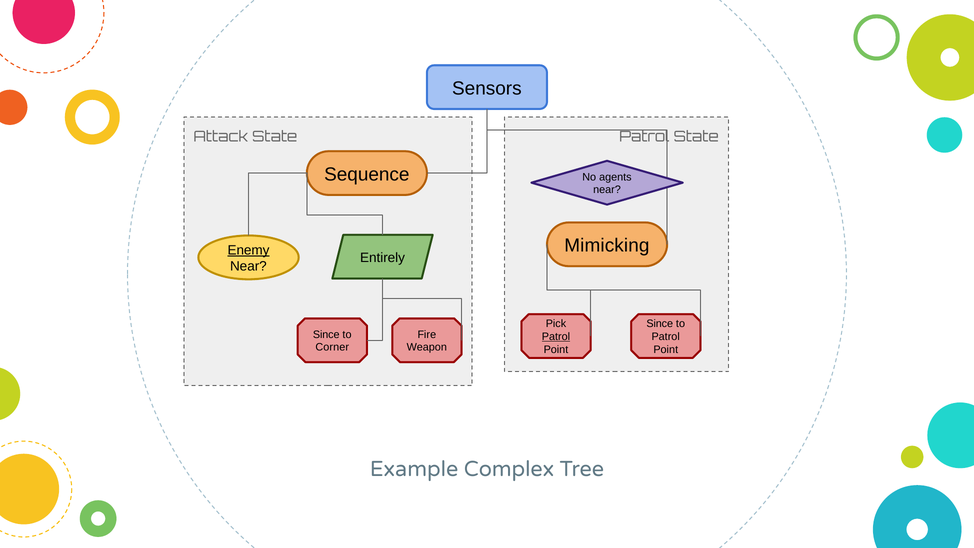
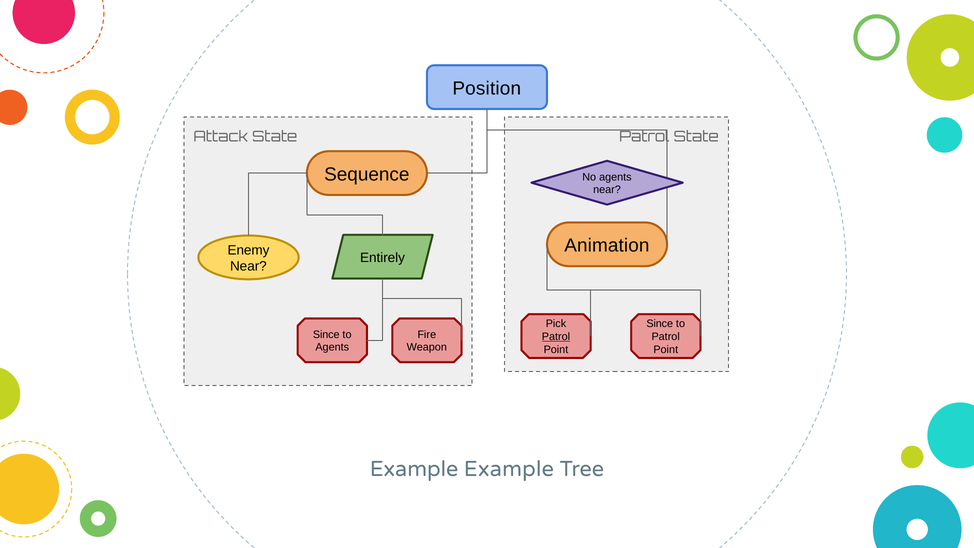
Sensors: Sensors -> Position (487, 88)
Mimicking: Mimicking -> Animation (607, 246)
Enemy underline: present -> none (248, 250)
Corner: Corner -> Agents (332, 347)
Example Complex: Complex -> Example (509, 469)
